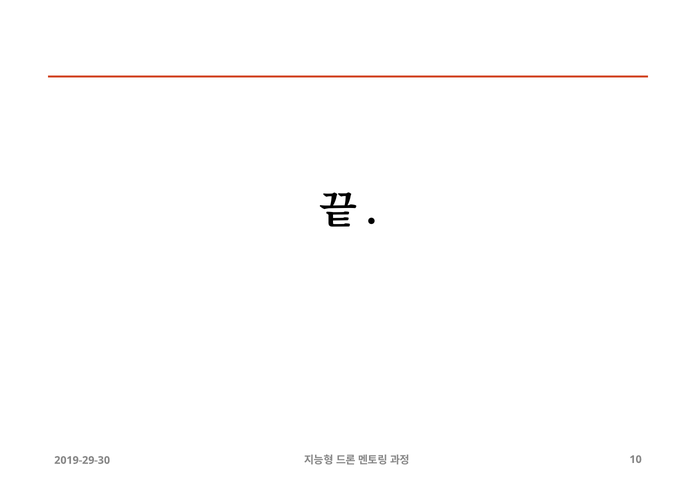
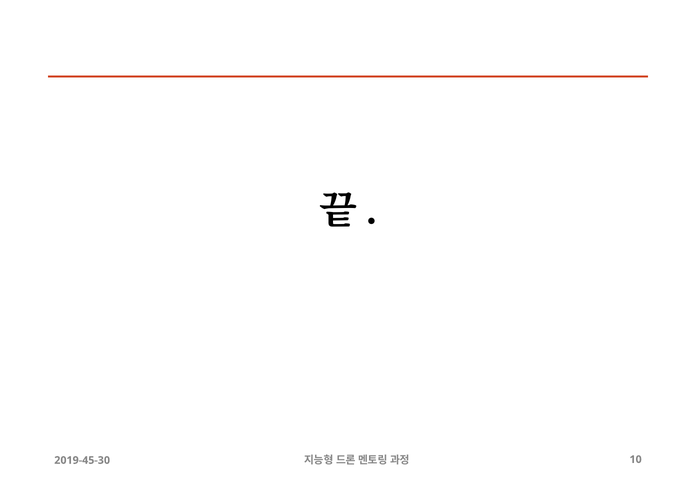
2019-29-30: 2019-29-30 -> 2019-45-30 (82, 460)
